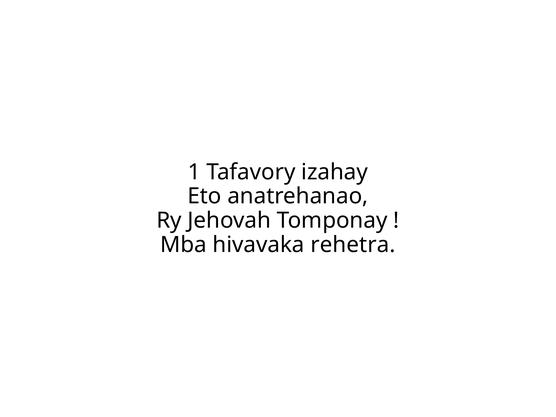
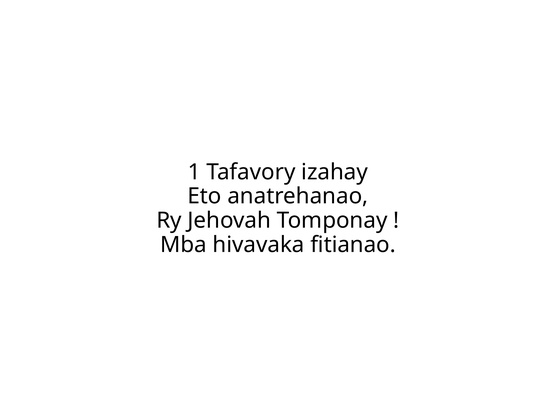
rehetra: rehetra -> fitianao (353, 245)
